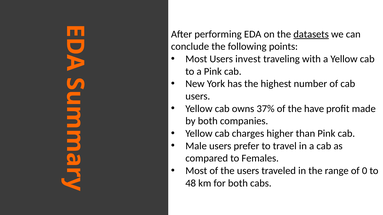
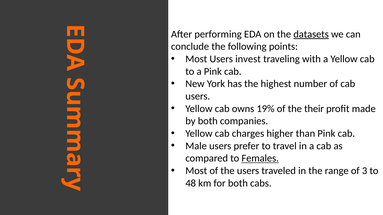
37%: 37% -> 19% (266, 109)
have: have -> their (314, 109)
Females underline: none -> present (260, 159)
0: 0 -> 3 (365, 171)
